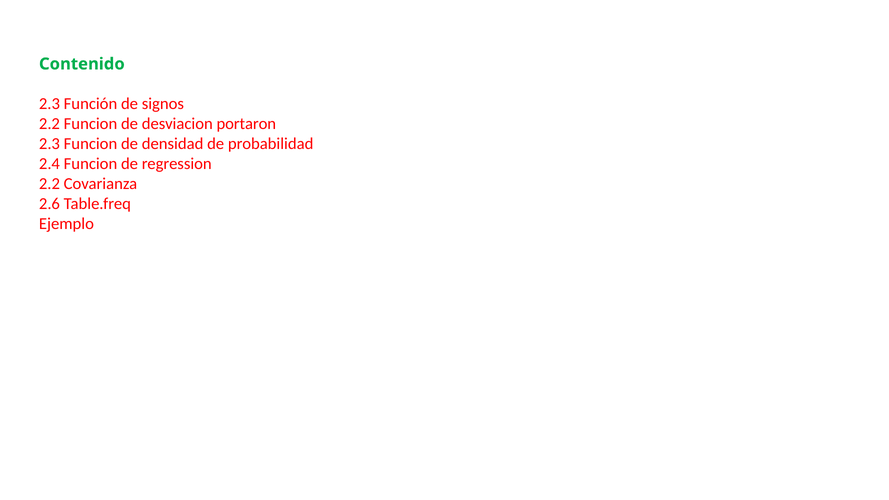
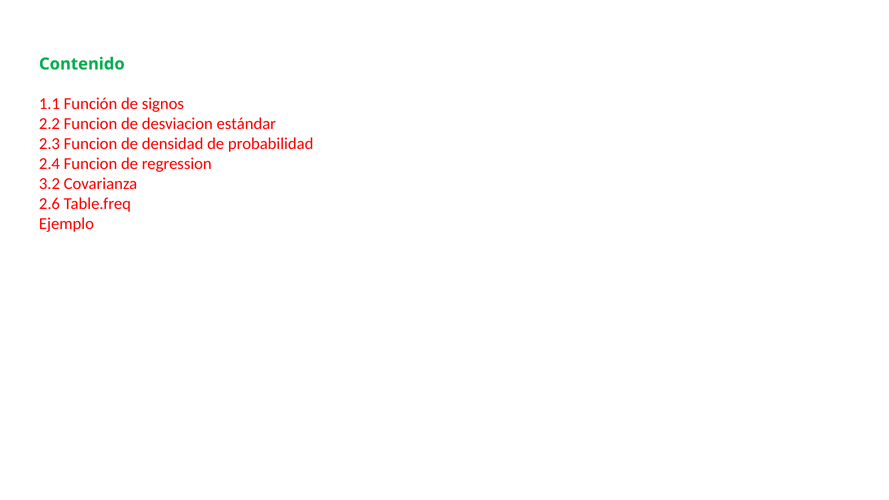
2.3: 2.3 -> 1.1 (49, 104)
portaron: portaron -> estándar (246, 124)
2.2: 2.2 -> 3.2 (49, 184)
